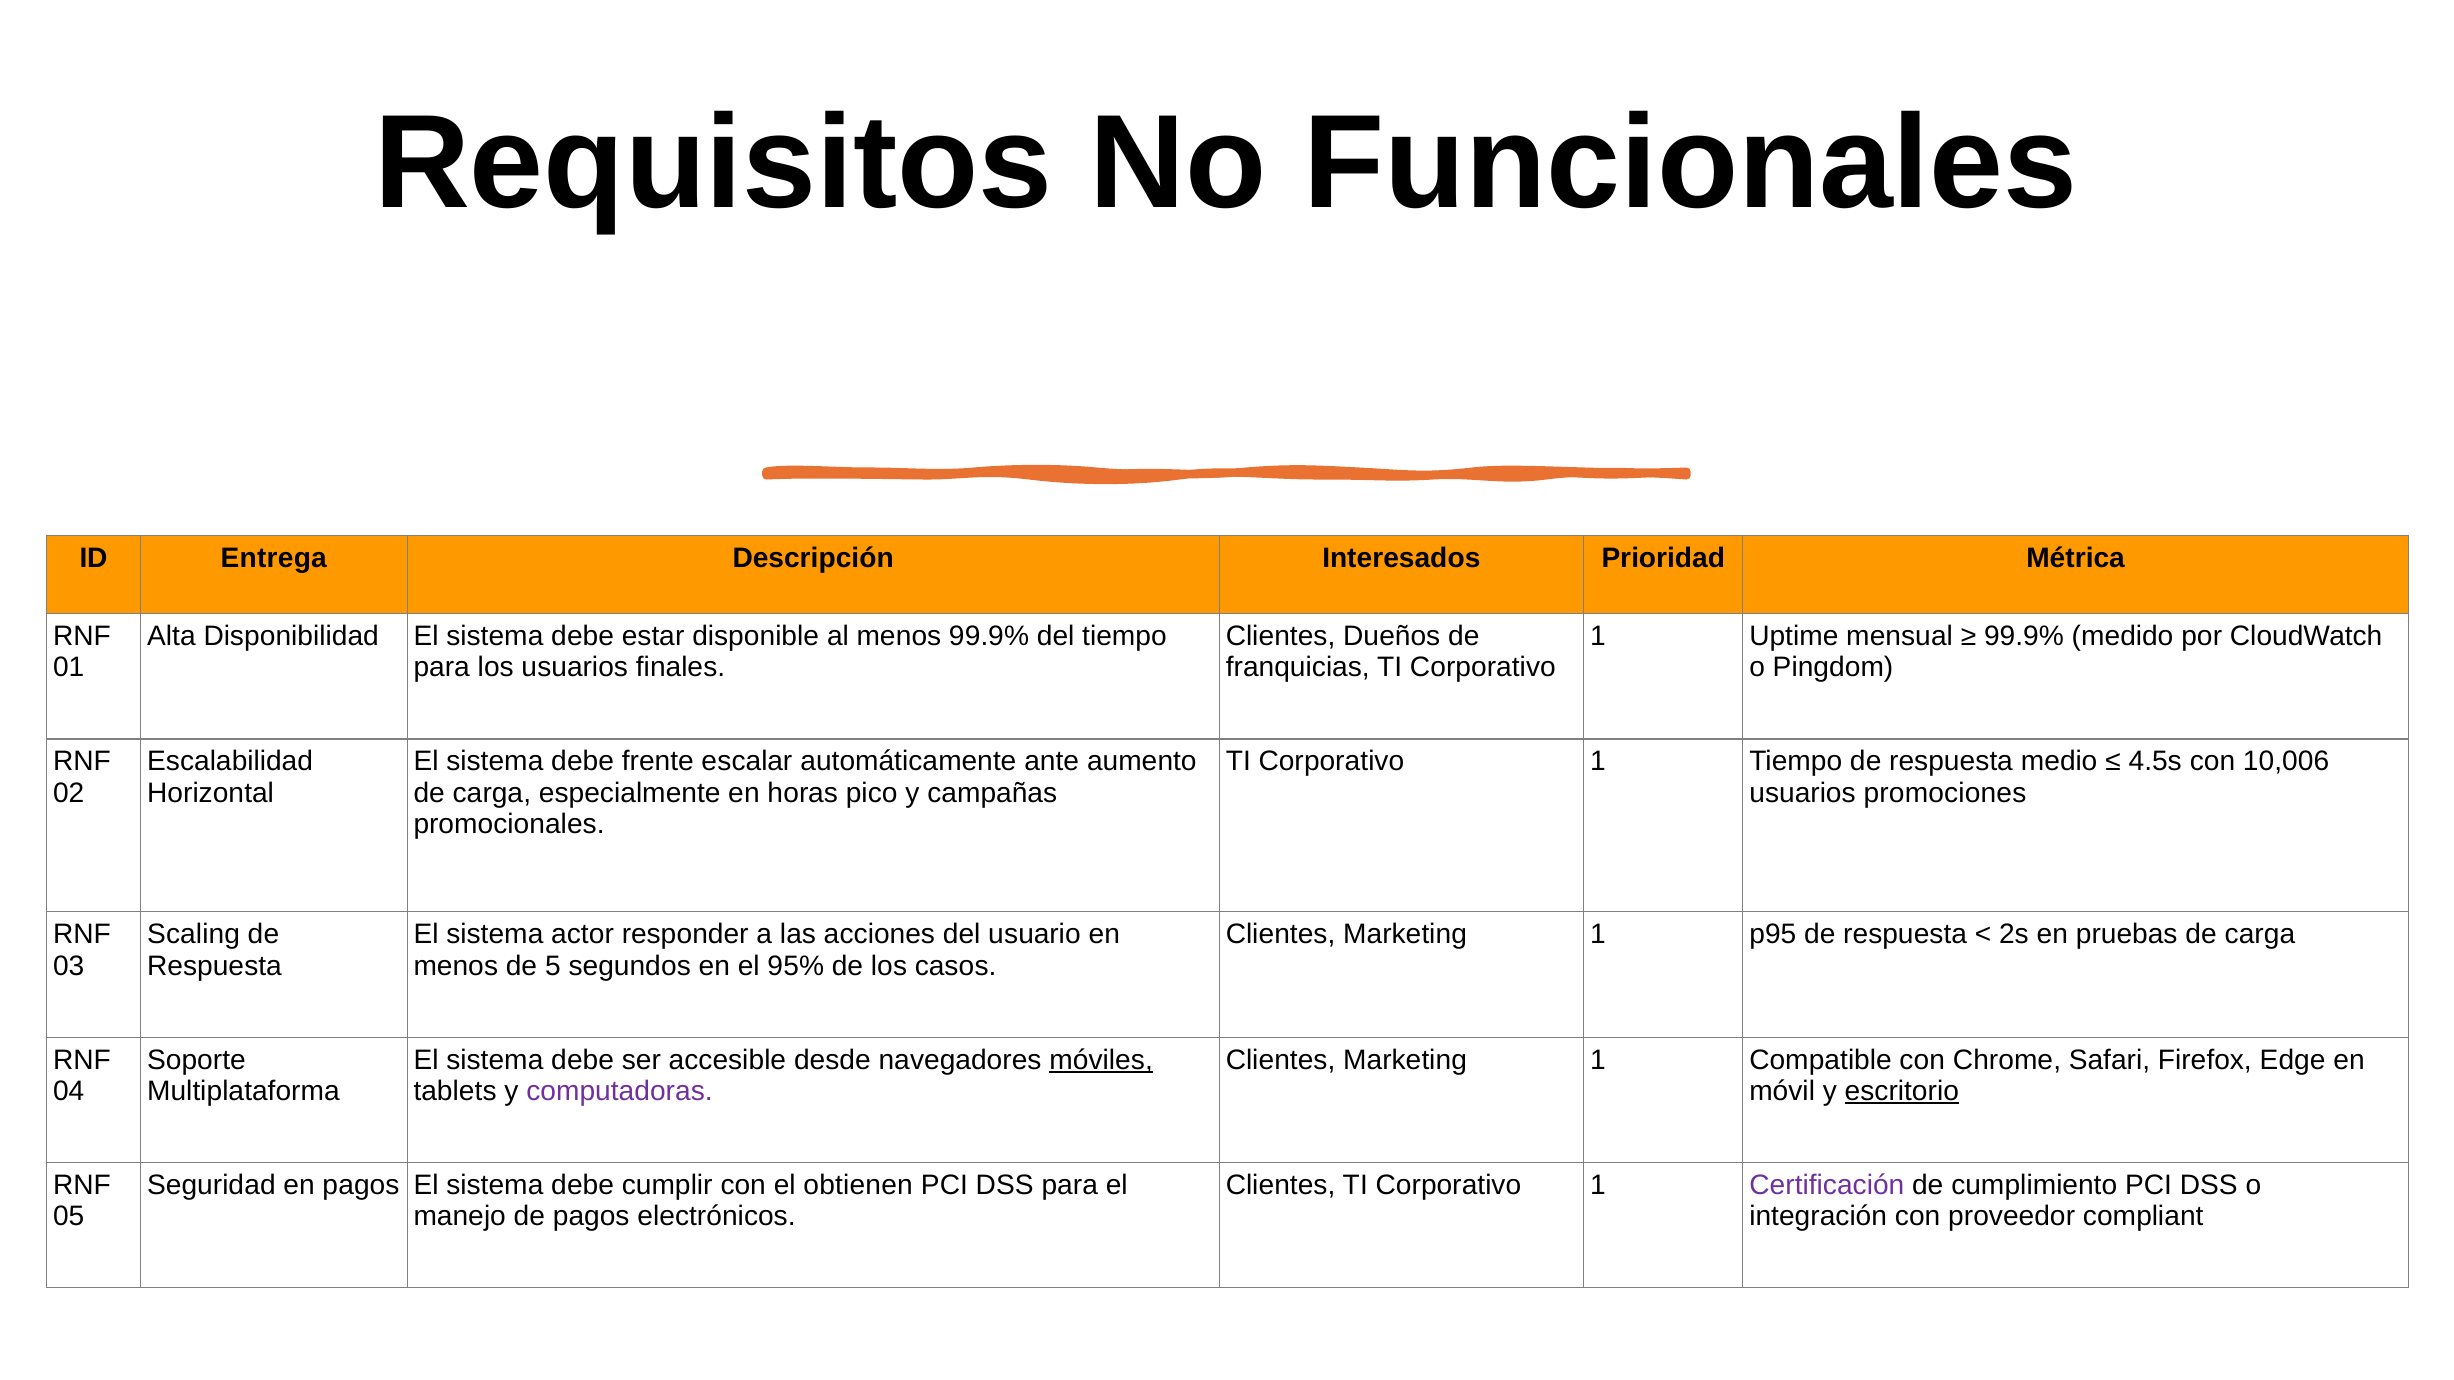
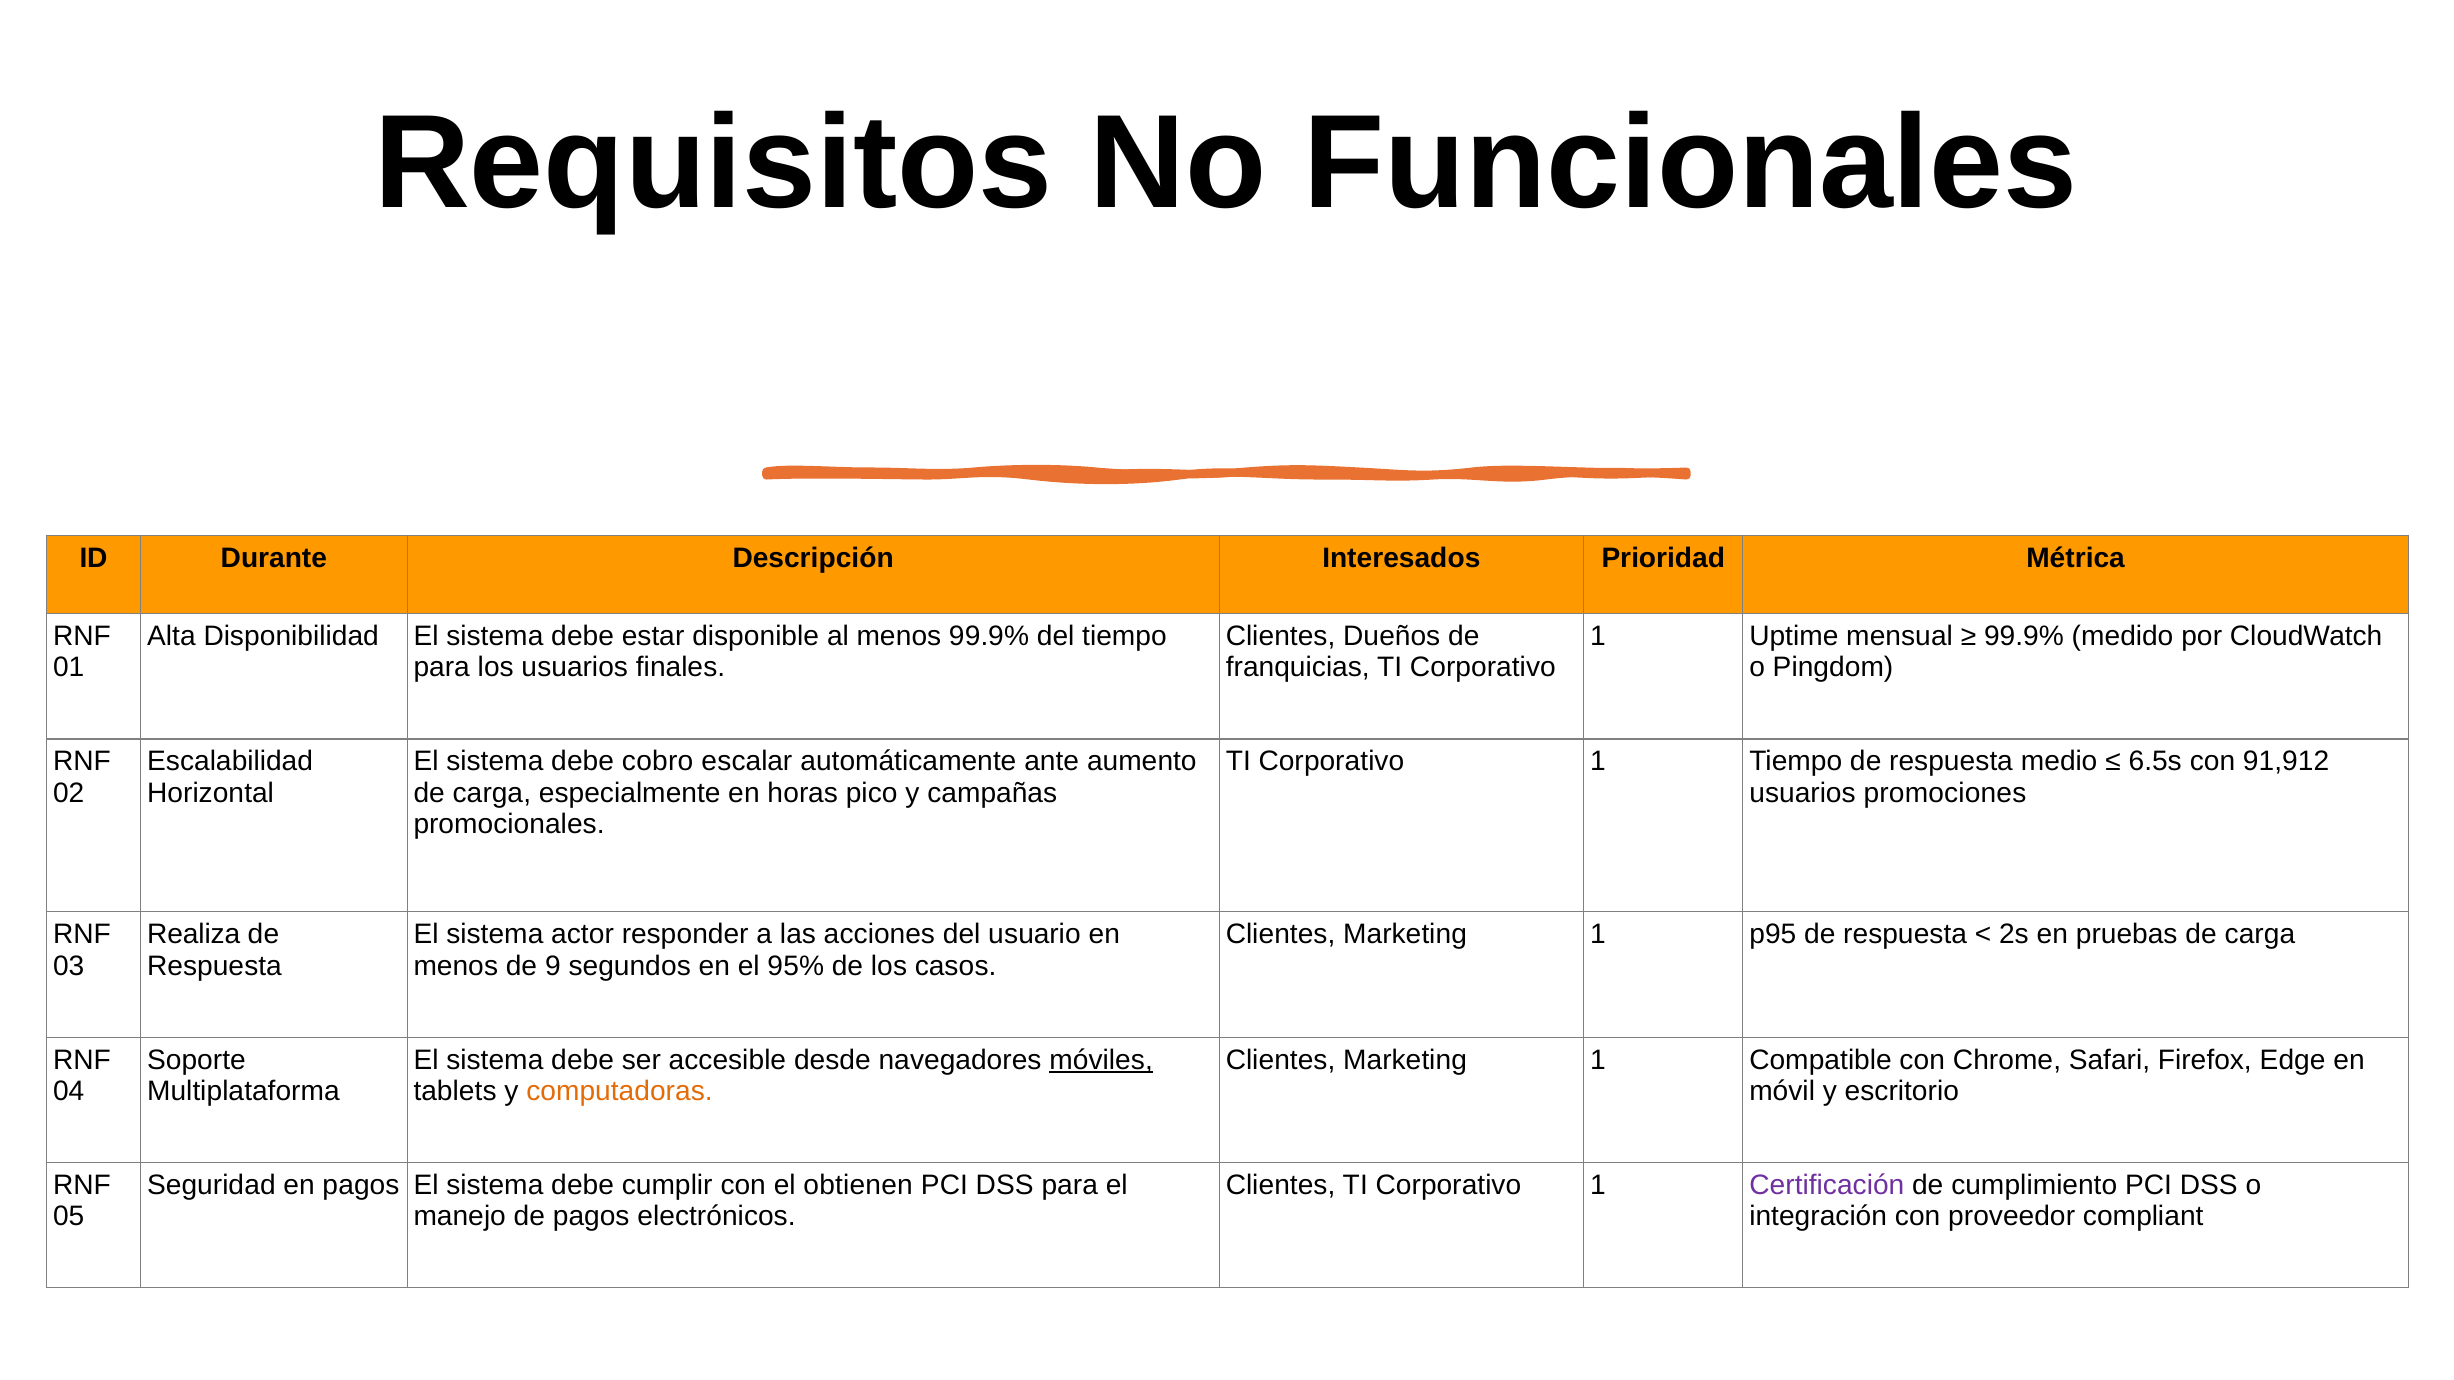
Entrega: Entrega -> Durante (274, 559)
frente: frente -> cobro (658, 762)
4.5s: 4.5s -> 6.5s (2155, 762)
10,006: 10,006 -> 91,912 (2286, 762)
Scaling: Scaling -> Realiza (194, 935)
5: 5 -> 9 (553, 966)
computadoras colour: purple -> orange (619, 1091)
escritorio underline: present -> none (1902, 1091)
